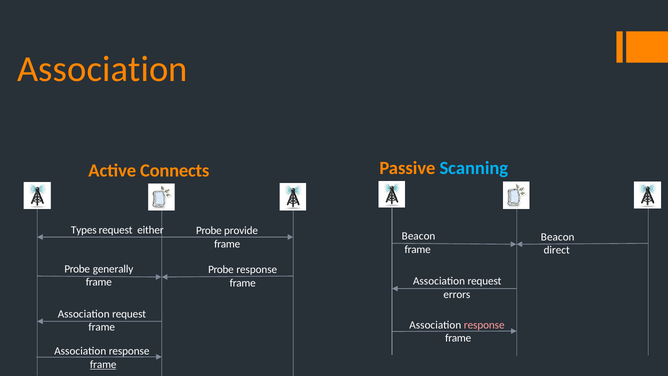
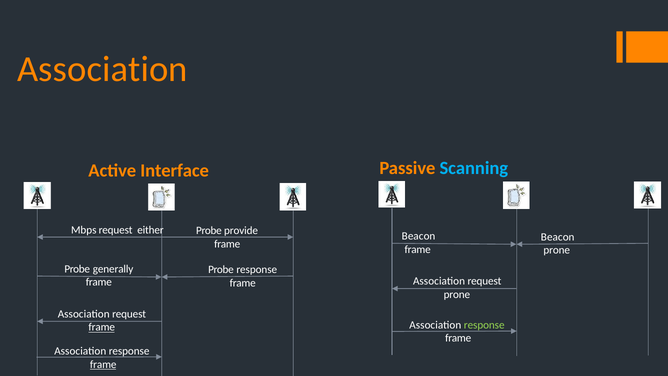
Connects: Connects -> Interface (175, 170)
Types: Types -> Mbps (84, 230)
direct: direct -> prone (557, 250)
errors: errors -> prone (457, 294)
response colour: pink -> light green (484, 325)
frame underline: none -> present (102, 327)
